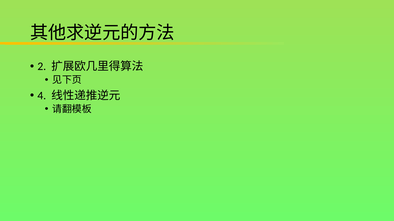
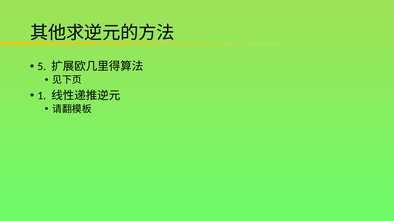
2: 2 -> 5 (42, 67)
4: 4 -> 1 (42, 96)
